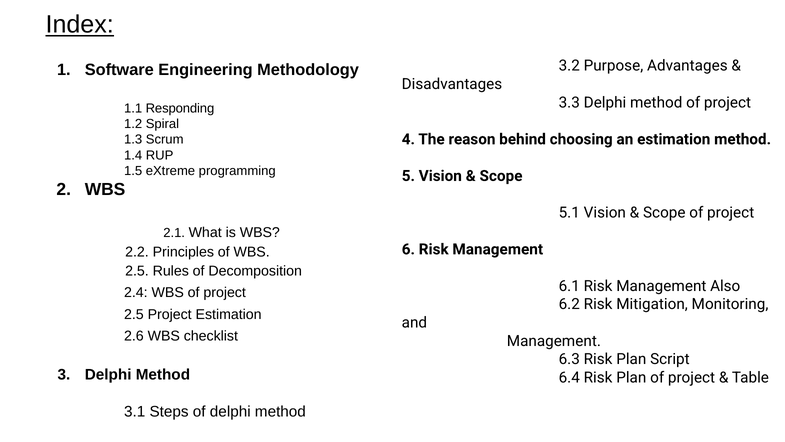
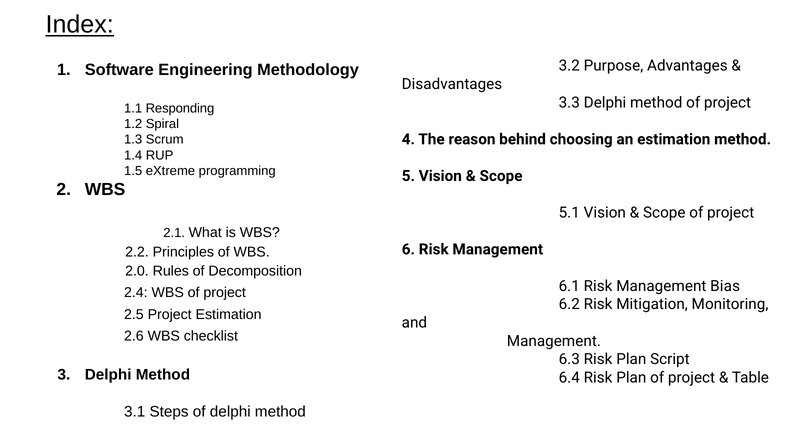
2.5: 2.5 -> 2.0 (137, 271)
Also: Also -> Bias (725, 286)
